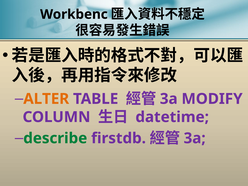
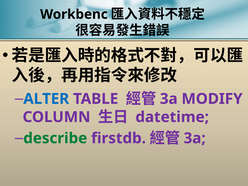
ALTER colour: orange -> blue (46, 99)
